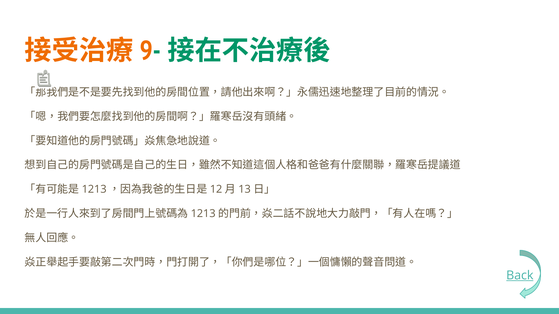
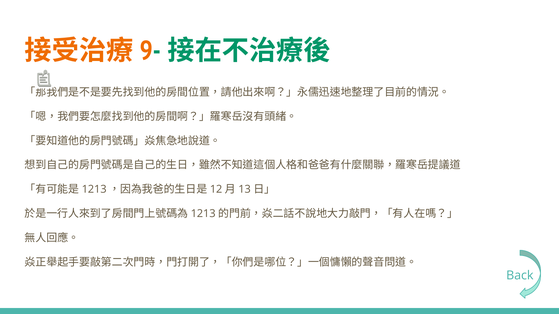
Back underline: present -> none (520, 276)
